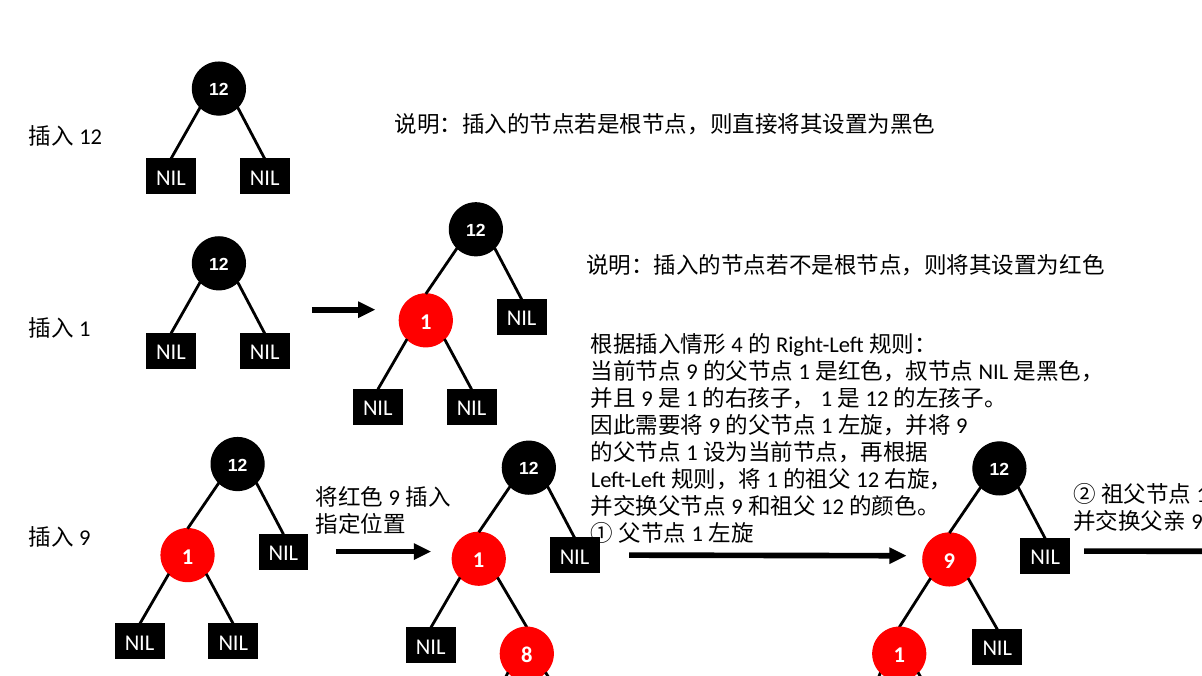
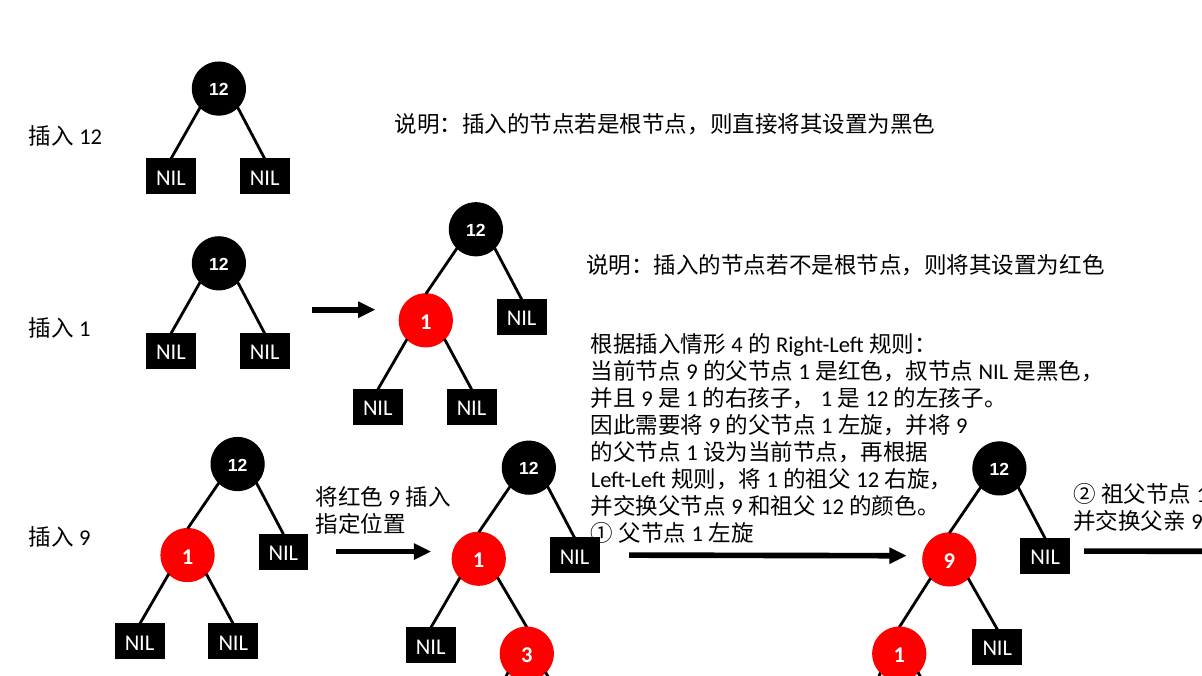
8: 8 -> 3 (527, 655)
